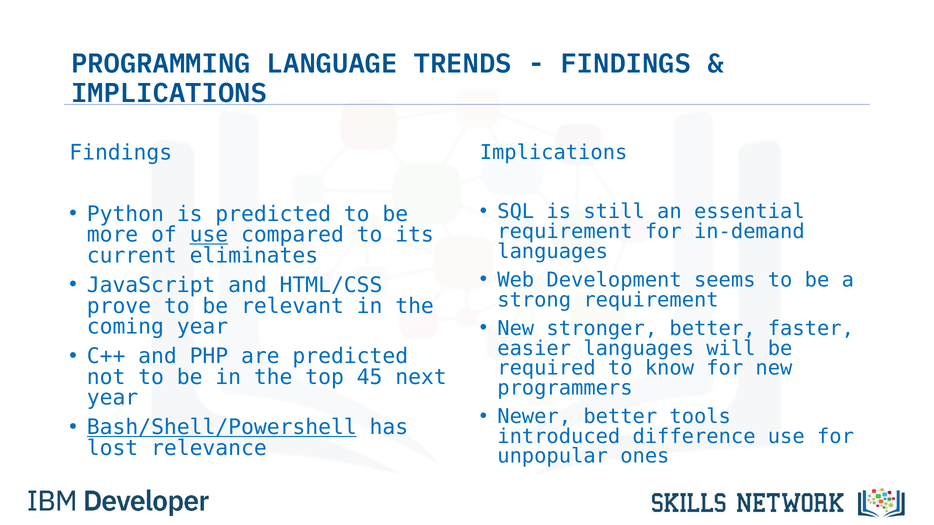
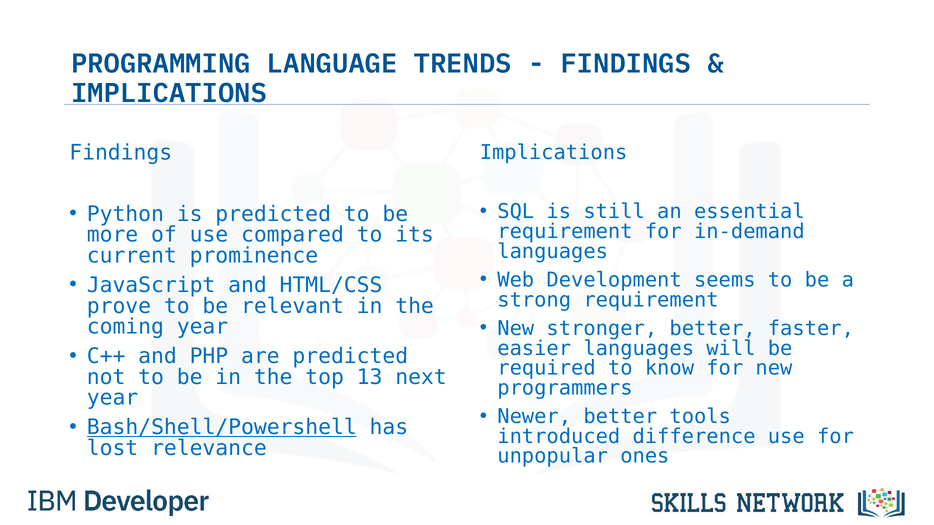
use underline: present -> none (209, 235)
eliminates: eliminates -> prominence (254, 256)
45: 45 -> 13 (370, 377)
